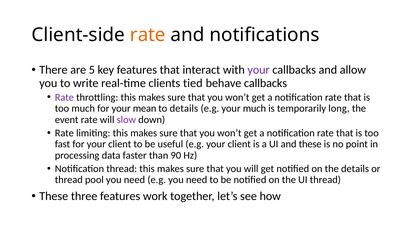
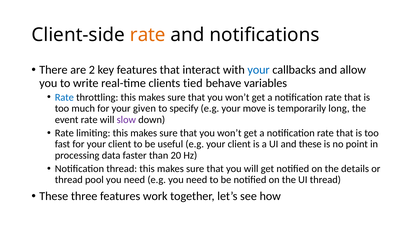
5: 5 -> 2 (92, 70)
your colour: purple -> blue (259, 70)
behave callbacks: callbacks -> variables (265, 83)
Rate colour: purple -> blue (64, 97)
mean: mean -> given (144, 108)
to details: details -> specify (184, 108)
your much: much -> move (254, 108)
90: 90 -> 20 (176, 155)
